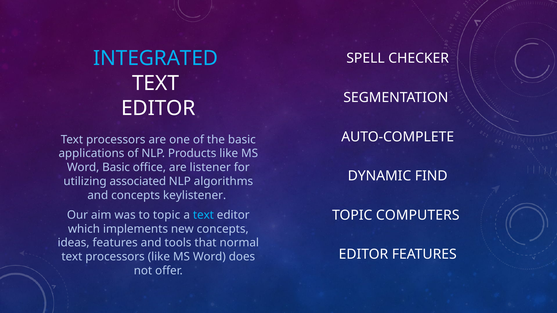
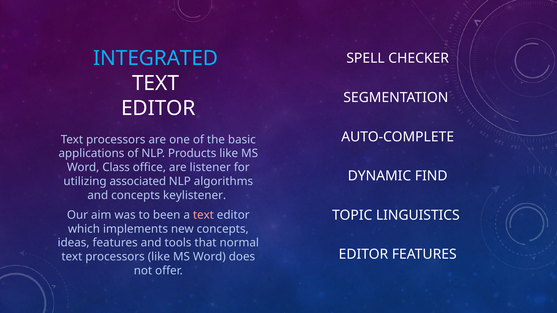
Word Basic: Basic -> Class (116, 168)
COMPUTERS: COMPUTERS -> LINGUISTICS (418, 215)
to topic: topic -> been (167, 215)
text colour: light blue -> pink (203, 215)
